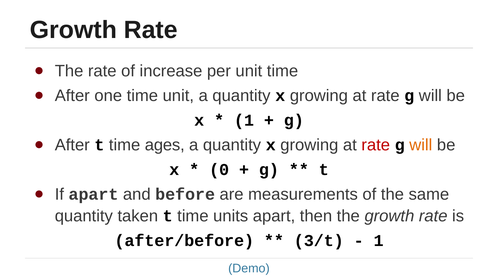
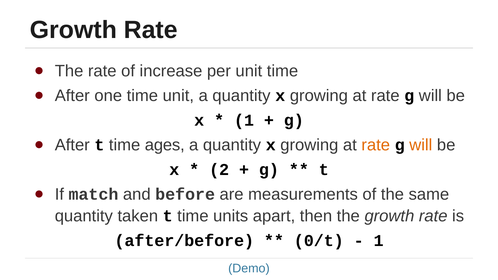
rate colour: red -> orange (376, 145)
0: 0 -> 2 (219, 170)
If apart: apart -> match (93, 194)
3/t: 3/t -> 0/t (319, 241)
